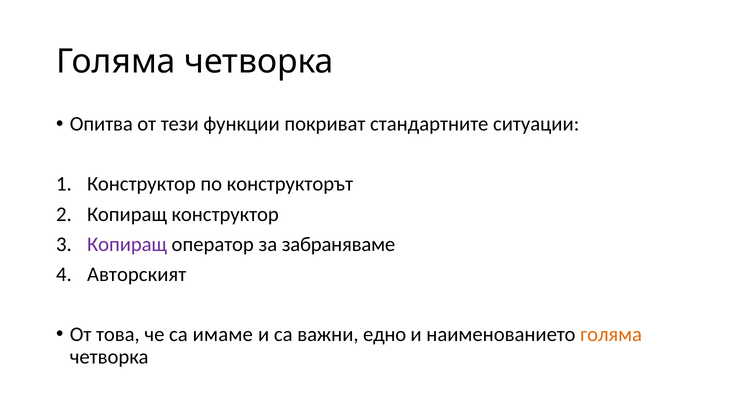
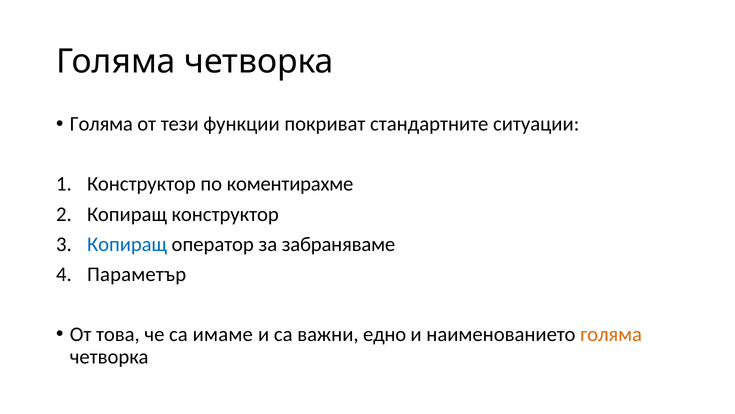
Опитва: Опитва -> Голяма (101, 124)
конструкторът: конструкторът -> коментирахме (290, 184)
Копиращ colour: purple -> blue (127, 244)
Авторският: Авторският -> Параметър (137, 274)
